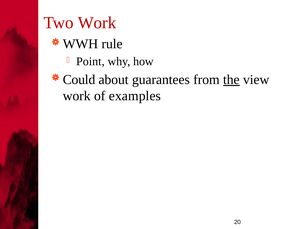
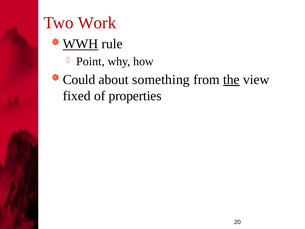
WWH underline: none -> present (80, 44)
guarantees: guarantees -> something (161, 80)
work: work -> fixed (77, 96)
examples: examples -> properties (135, 96)
